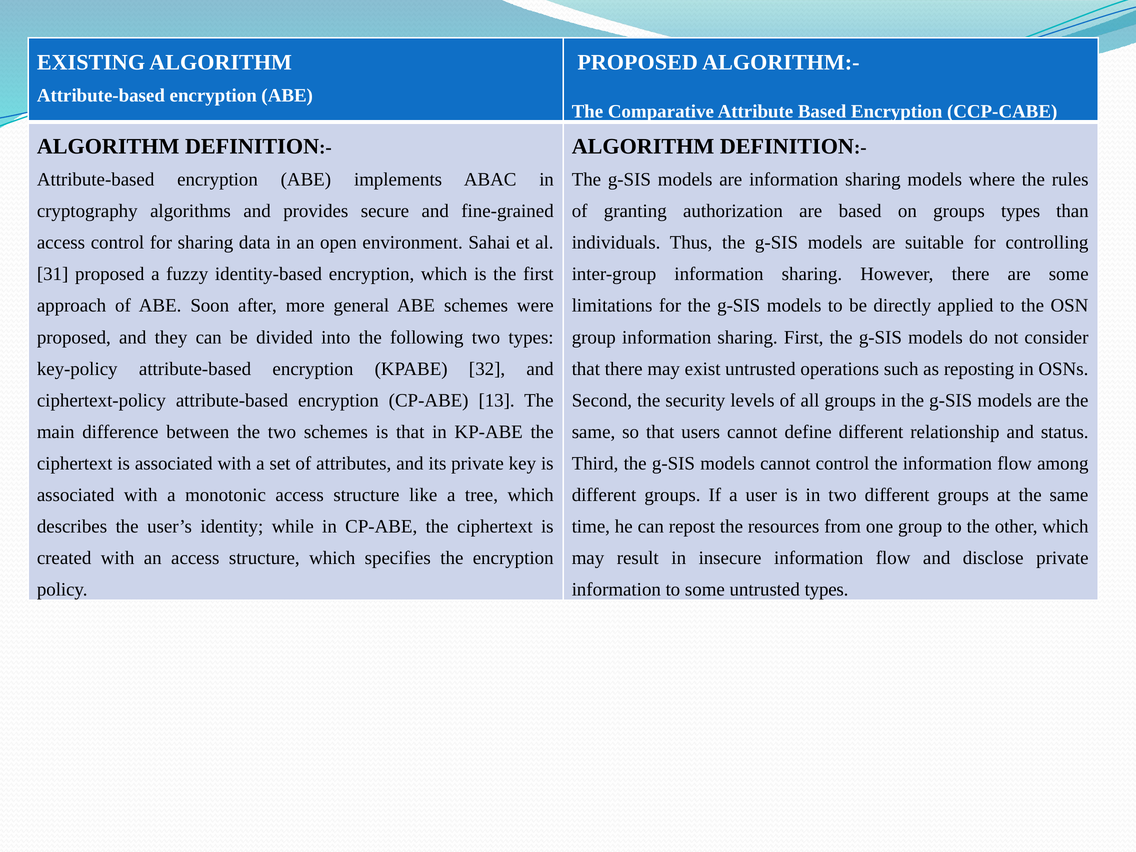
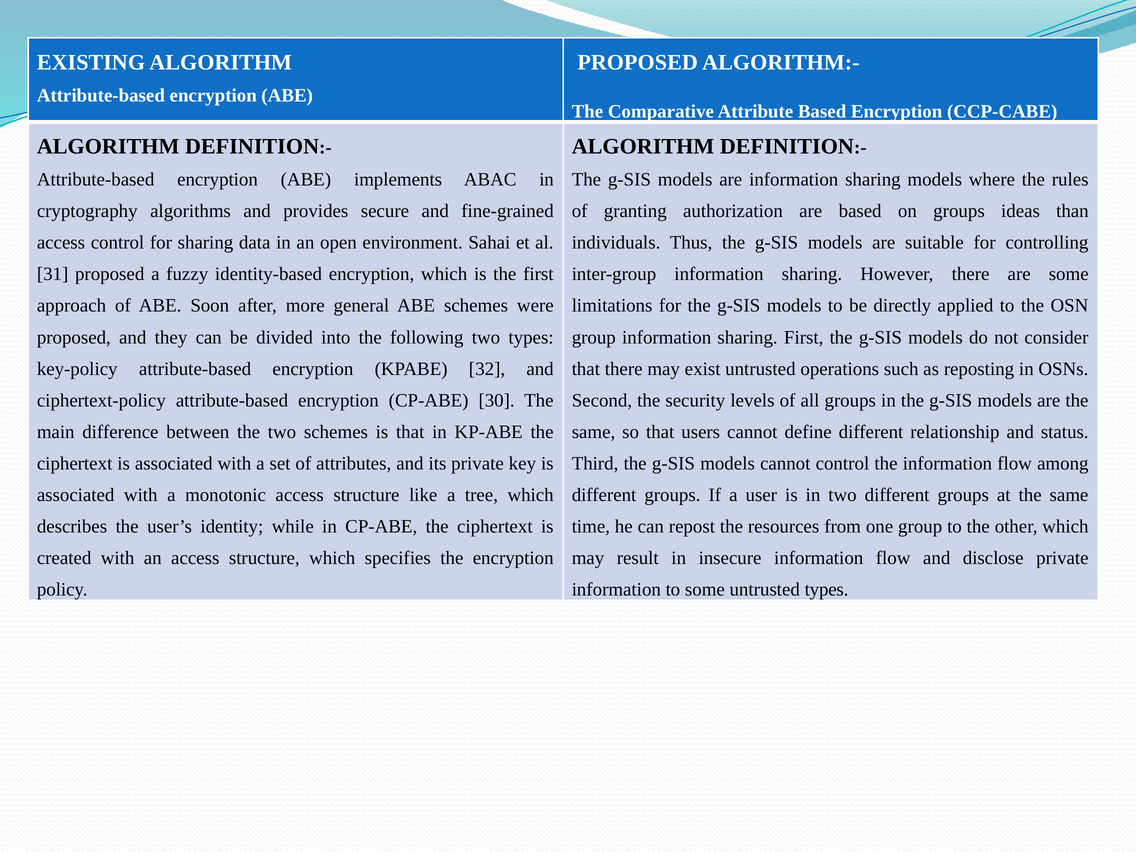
groups types: types -> ideas (1020, 211)
13: 13 -> 30 (497, 400)
